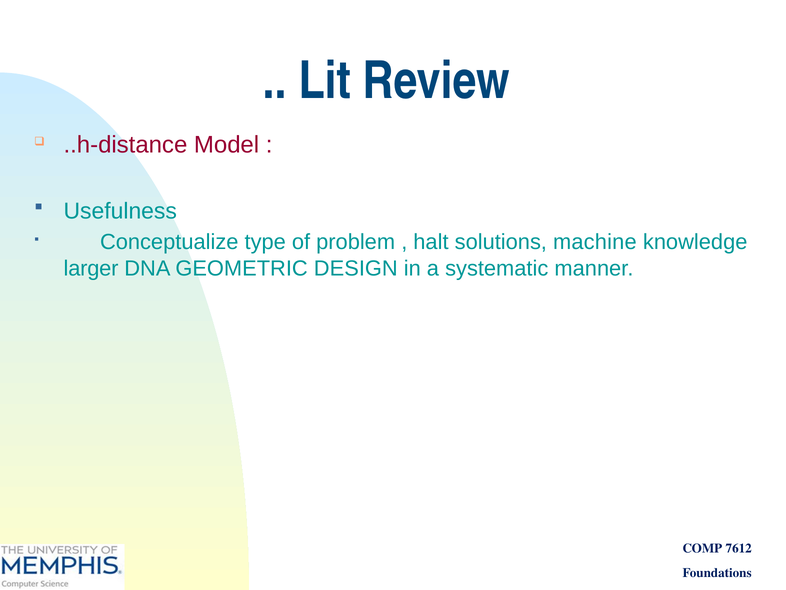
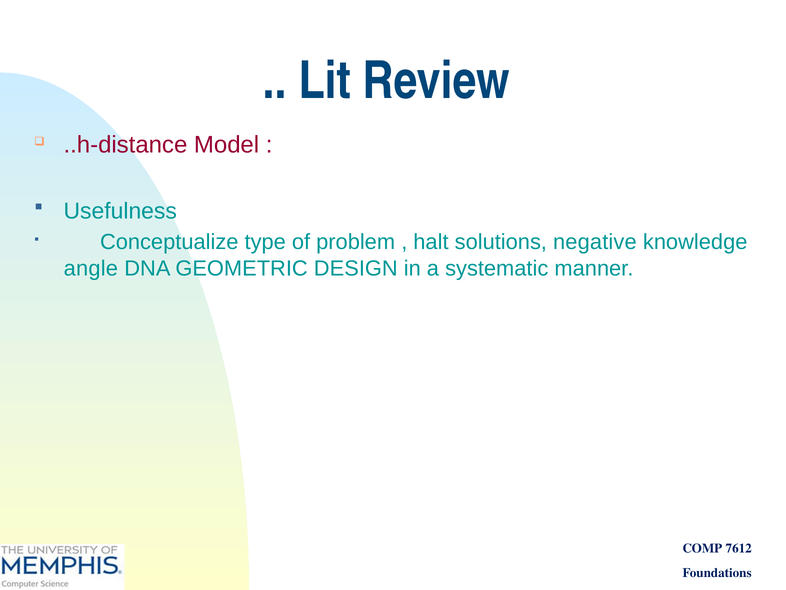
machine: machine -> negative (595, 242)
larger: larger -> angle (91, 268)
